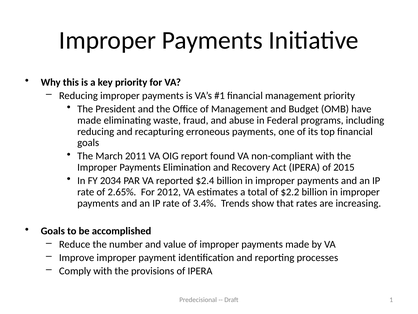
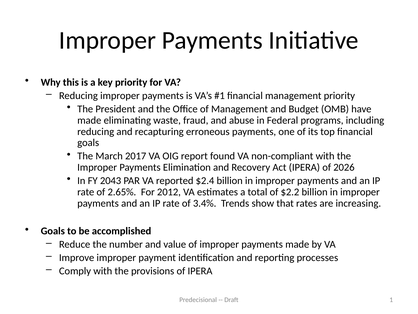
2011: 2011 -> 2017 (136, 156)
2015: 2015 -> 2026 (344, 167)
2034: 2034 -> 2043 (111, 180)
